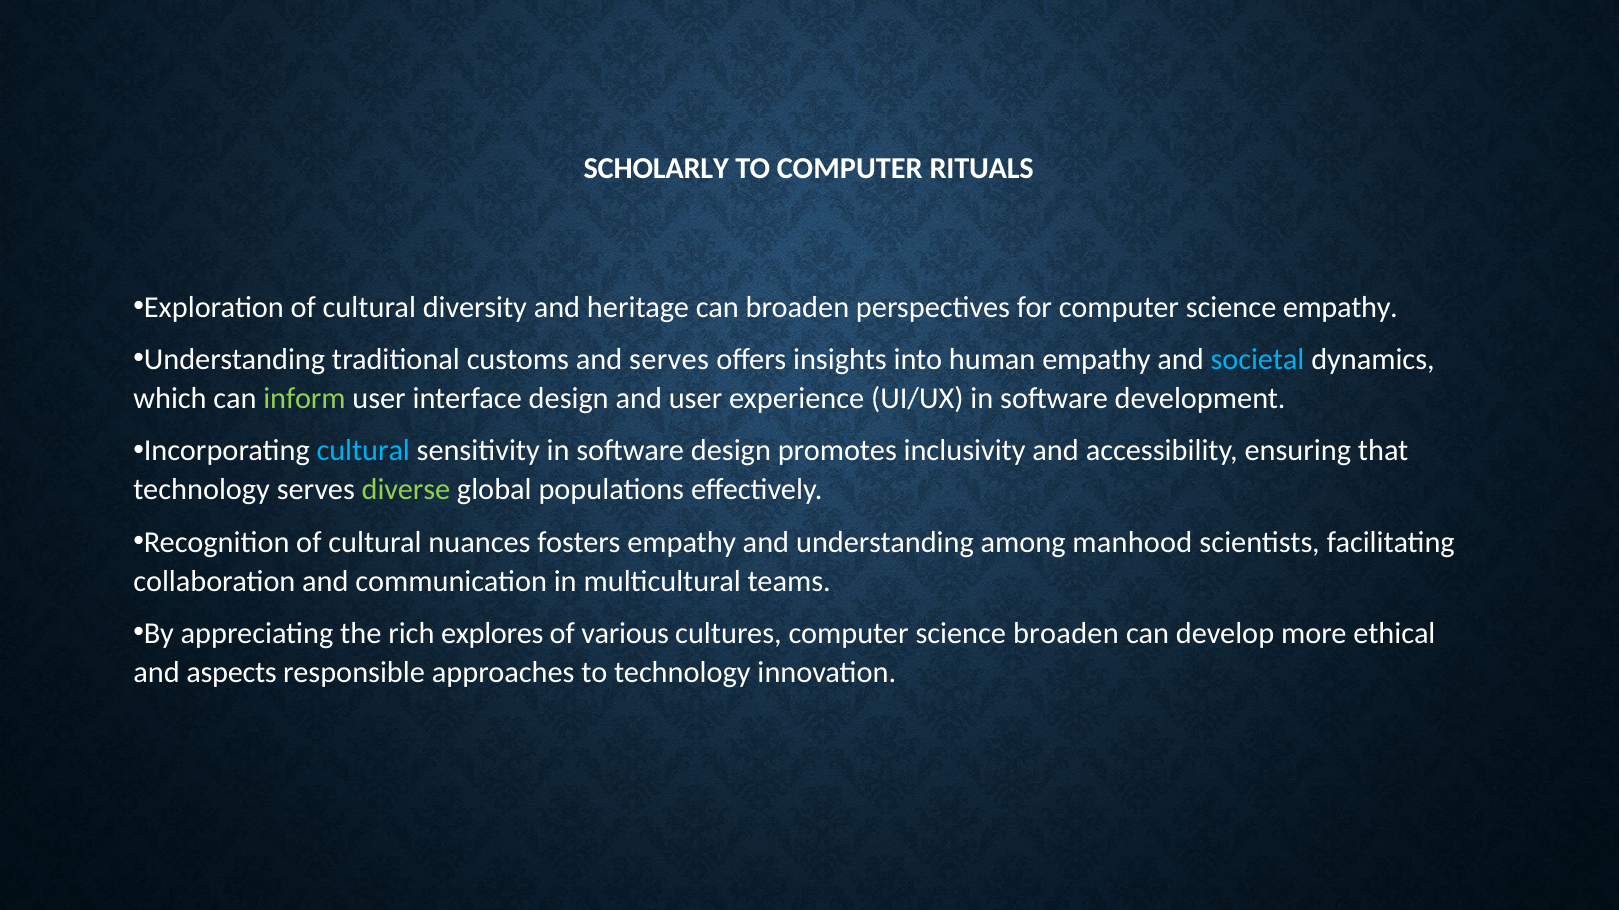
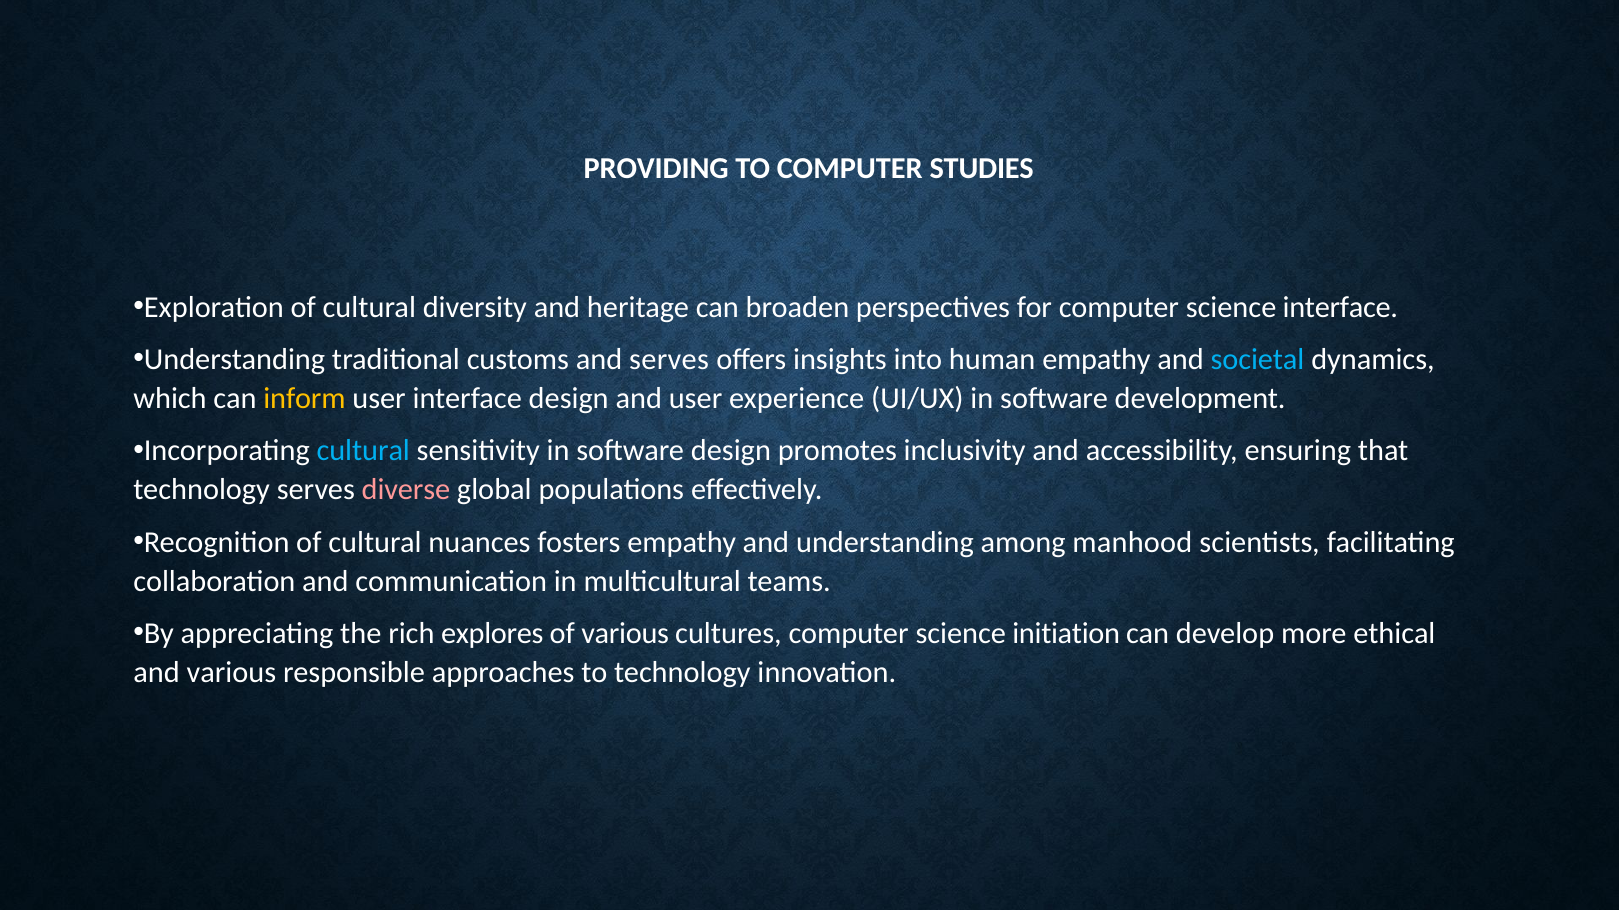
SCHOLARLY: SCHOLARLY -> PROVIDING (656, 169)
RITUALS: RITUALS -> STUDIES (982, 169)
science empathy: empathy -> interface (1340, 307)
inform colour: light green -> yellow (305, 399)
diverse colour: light green -> pink (406, 490)
science broaden: broaden -> initiation (1066, 634)
and aspects: aspects -> various (231, 673)
